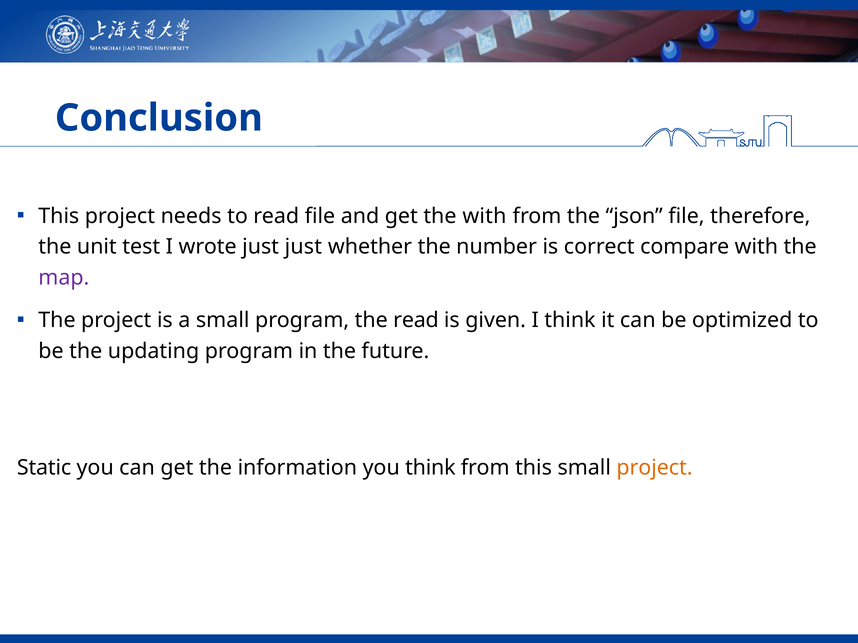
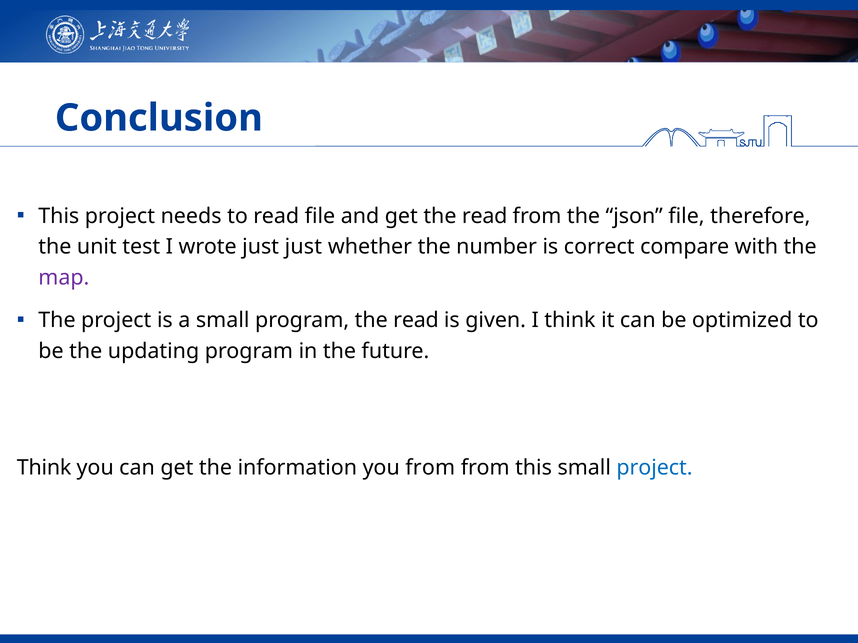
get the with: with -> read (485, 216)
Static: Static -> Think (44, 468)
you think: think -> from (430, 468)
project colour: orange -> blue (654, 468)
